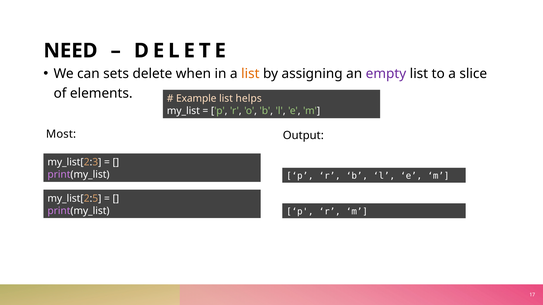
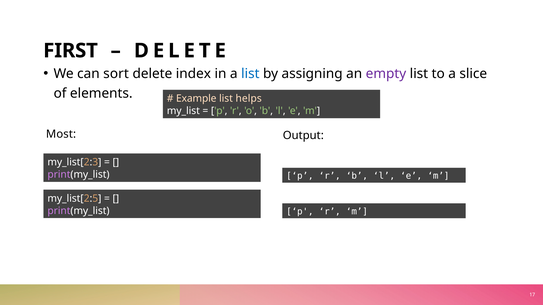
NEED: NEED -> FIRST (71, 51)
sets: sets -> sort (116, 74)
when: when -> index (193, 74)
list colour: orange -> blue (250, 74)
